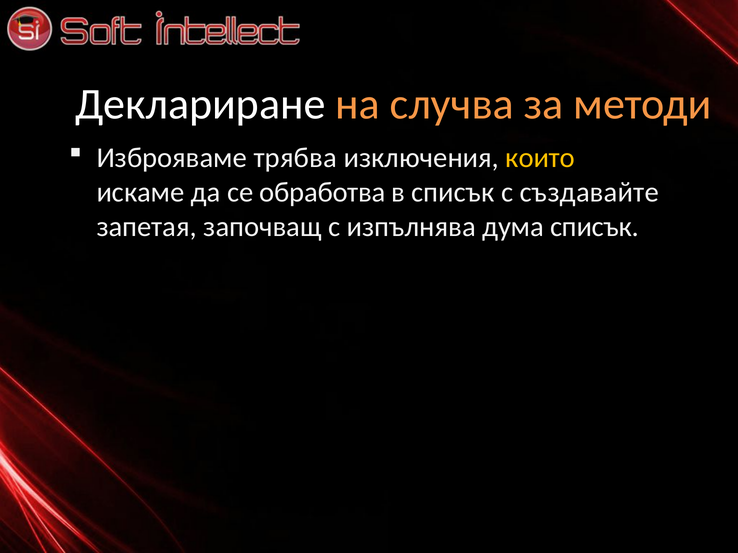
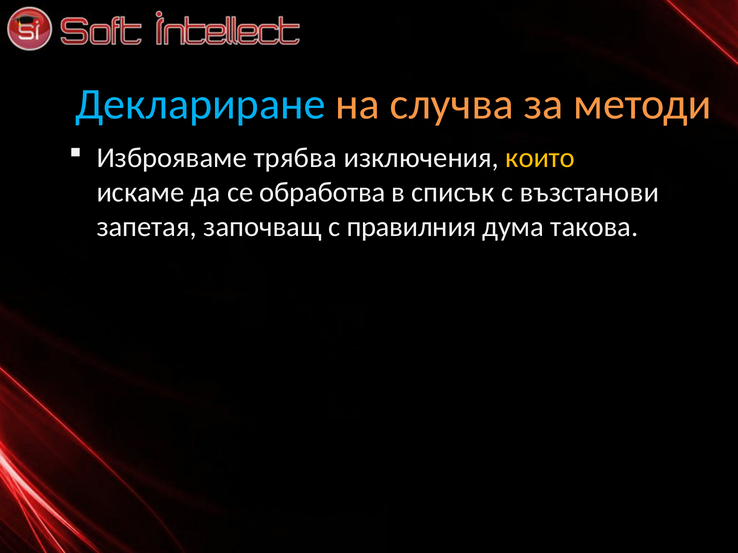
Деклариране colour: white -> light blue (200, 105)
създавайте: създавайте -> възстанови (589, 193)
изпълнява: изпълнява -> правилния (411, 227)
дума списък: списък -> такова (594, 227)
